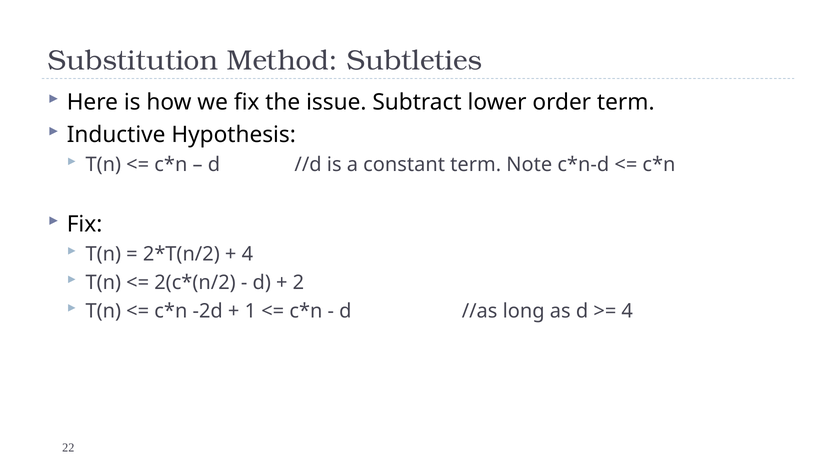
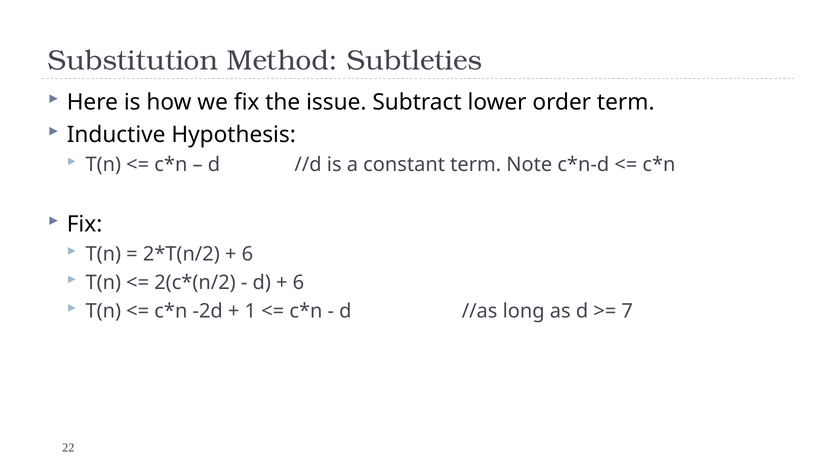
4: 4 -> 6 (247, 254)
2: 2 -> 6 (298, 282)
4: 4 -> 7 (627, 310)
